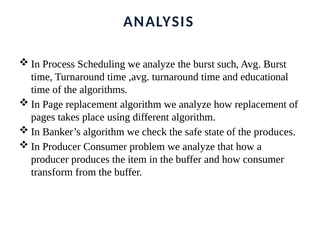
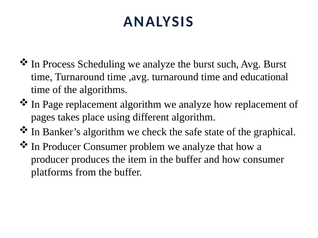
the produces: produces -> graphical (275, 132)
transform: transform -> platforms (52, 172)
